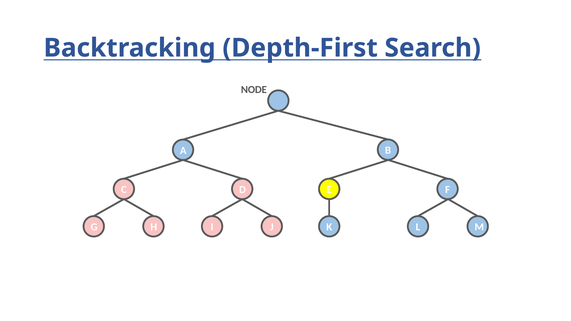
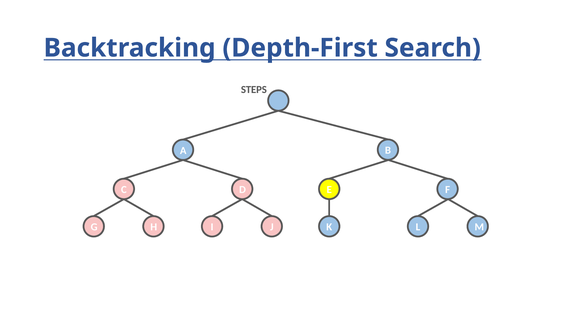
NODE: NODE -> STEPS (254, 90)
